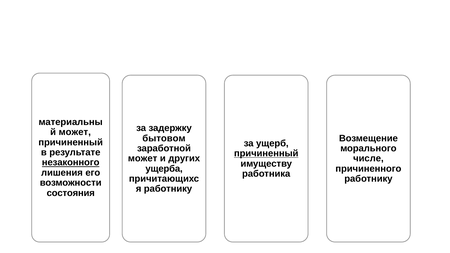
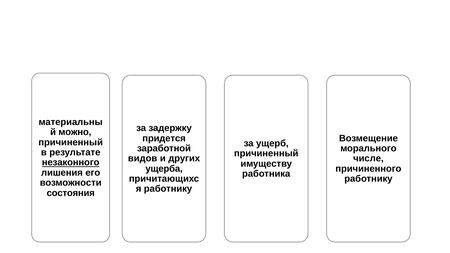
может: может -> можно (75, 132)
бытовом: бытовом -> придется (164, 138)
причиненный underline: present -> none (266, 154)
может: может -> видов (143, 159)
